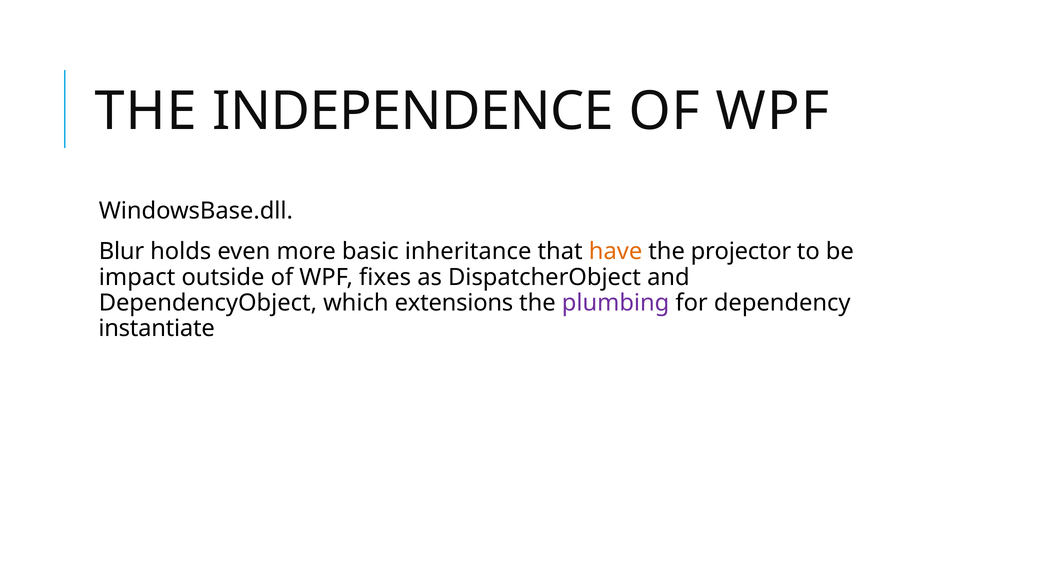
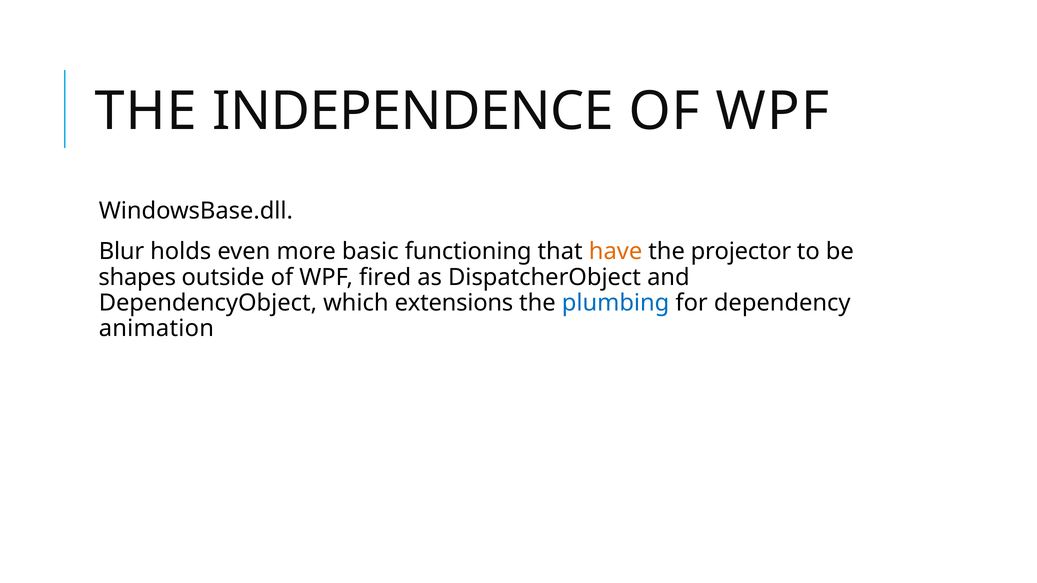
inheritance: inheritance -> functioning (468, 252)
impact: impact -> shapes (137, 277)
fixes: fixes -> fired (385, 277)
plumbing colour: purple -> blue (616, 303)
instantiate: instantiate -> animation (156, 329)
